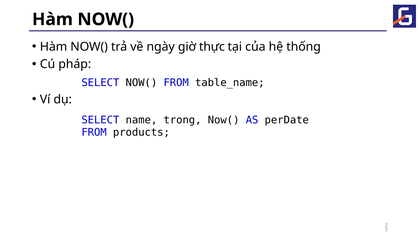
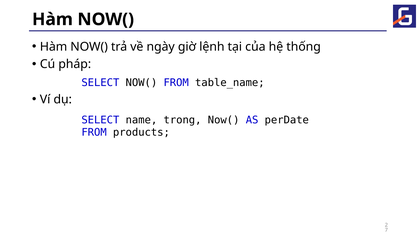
thực: thực -> lệnh (212, 47)
